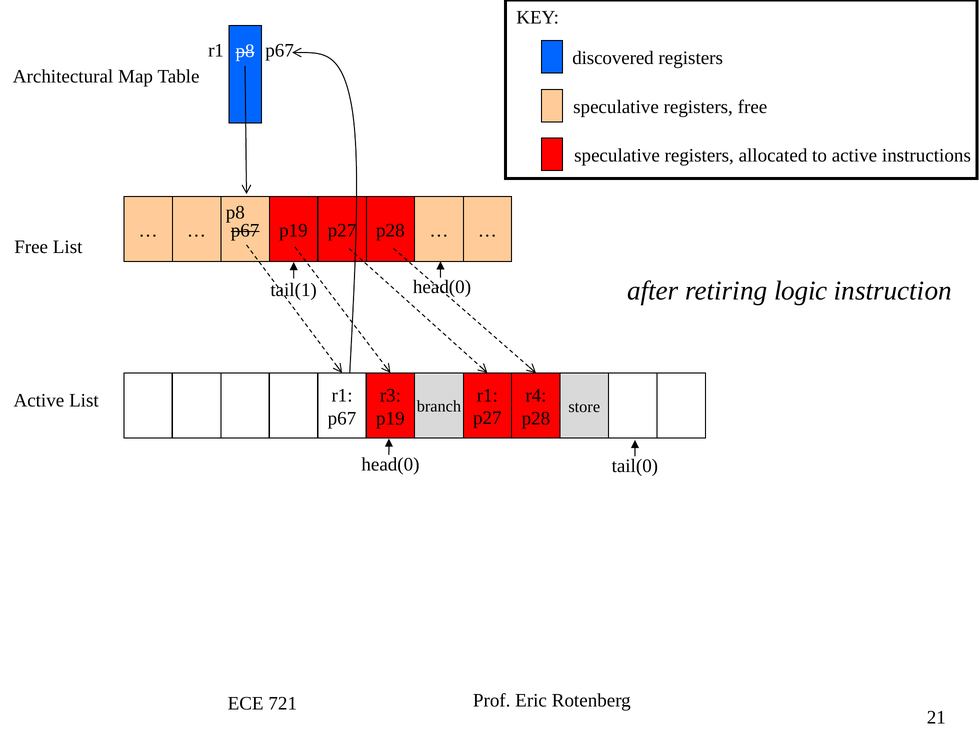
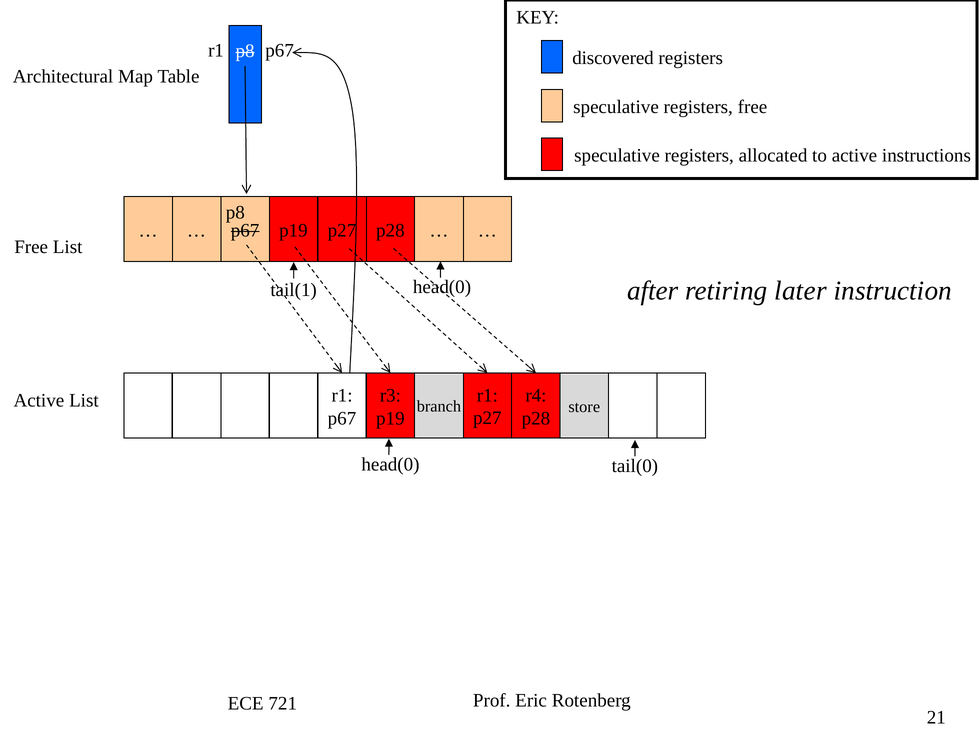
logic: logic -> later (800, 291)
